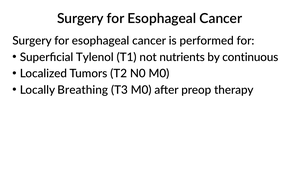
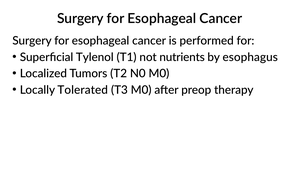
continuous: continuous -> esophagus (250, 57)
Breathing: Breathing -> Tolerated (83, 90)
